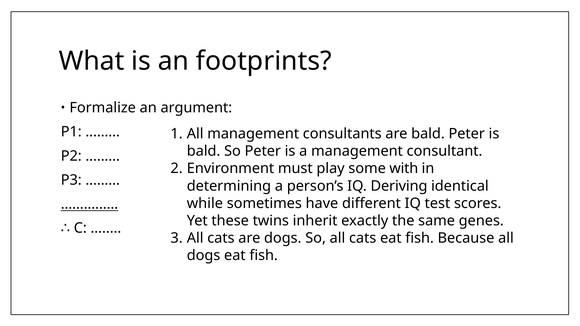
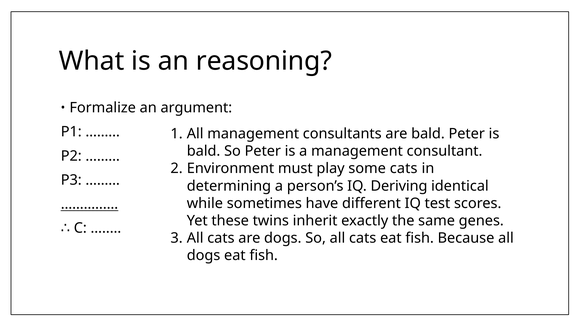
footprints: footprints -> reasoning (264, 61)
some with: with -> cats (404, 169)
